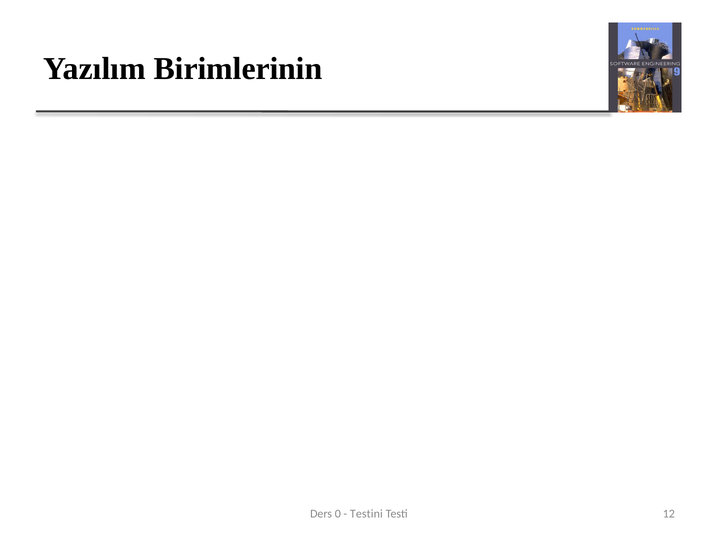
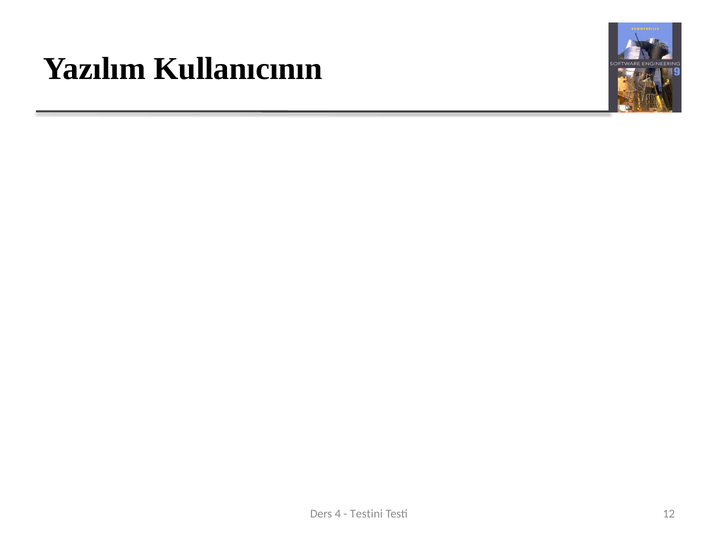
Birimlerinin: Birimlerinin -> Kullanıcının (238, 69)
0: 0 -> 4 (338, 514)
